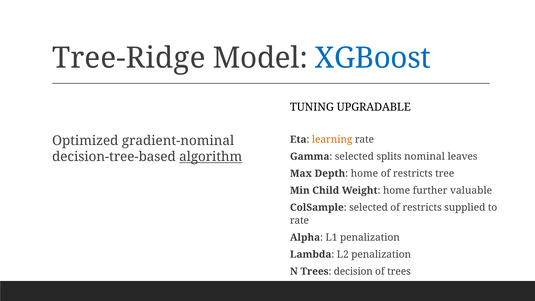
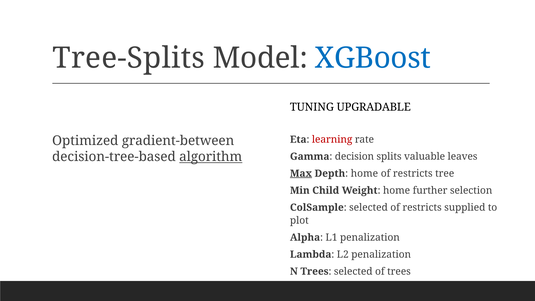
Tree-Ridge: Tree-Ridge -> Tree-Splits (129, 58)
learning colour: orange -> red (332, 139)
gradient-nominal: gradient-nominal -> gradient-between (178, 141)
Gamma selected: selected -> decision (354, 156)
nominal: nominal -> valuable (425, 156)
Max underline: none -> present (301, 173)
valuable: valuable -> selection (471, 190)
rate: rate -> plot (299, 220)
Trees decision: decision -> selected (353, 271)
